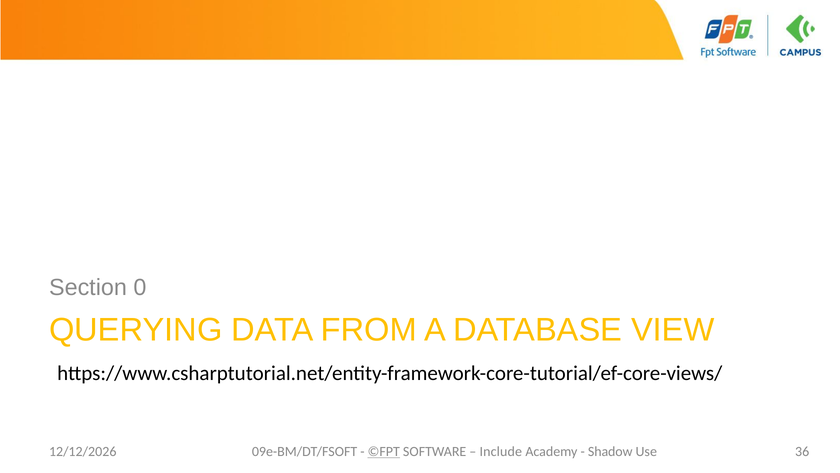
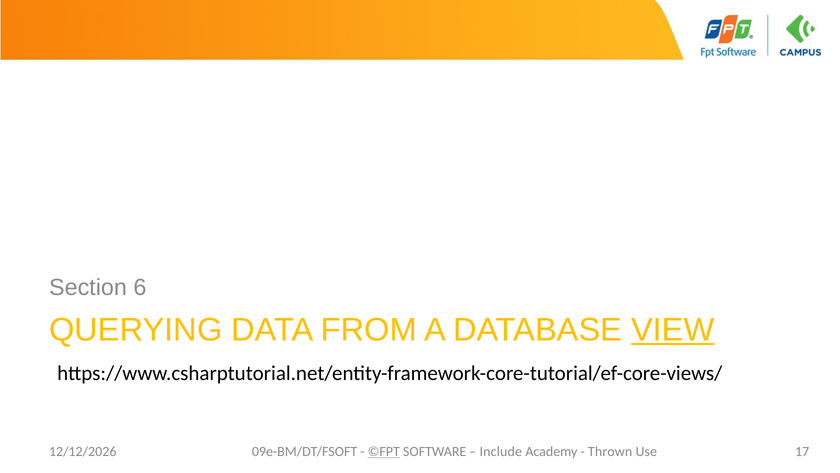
0: 0 -> 6 (140, 287)
VIEW underline: none -> present (673, 330)
Shadow: Shadow -> Thrown (610, 451)
36: 36 -> 17 (802, 451)
